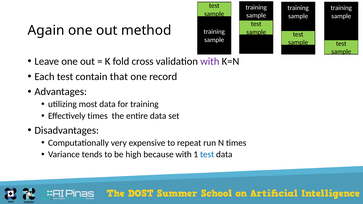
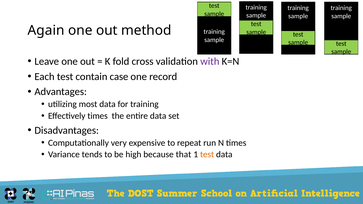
that: that -> case (119, 77)
because with: with -> that (184, 155)
test colour: blue -> orange (207, 155)
